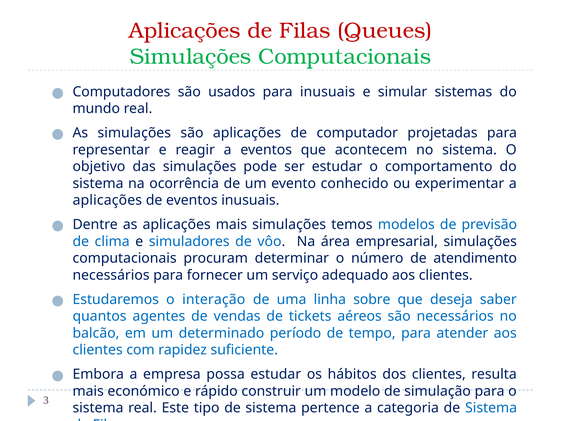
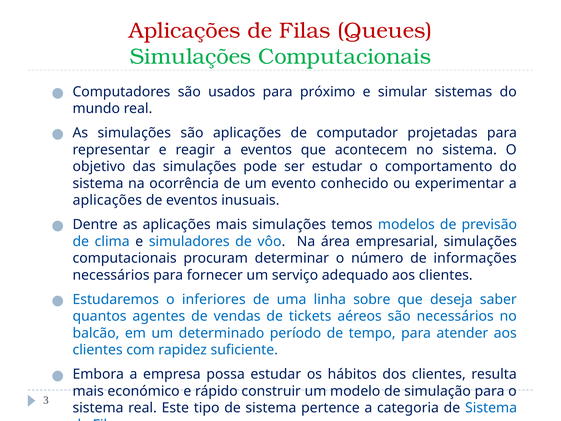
para inusuais: inusuais -> próximo (328, 92)
atendimento: atendimento -> informações (475, 258)
interação: interação -> inferiores (214, 299)
